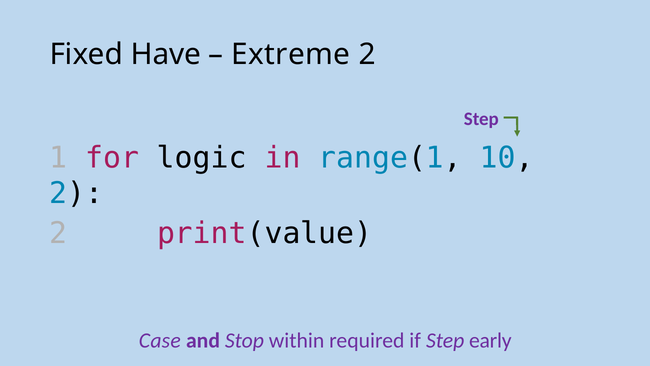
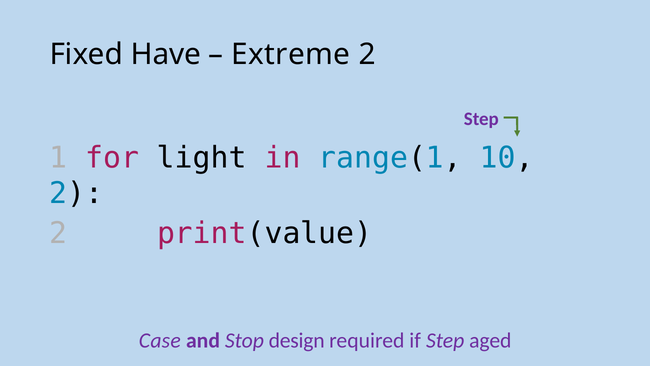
logic: logic -> light (202, 158)
within: within -> design (297, 340)
early: early -> aged (490, 340)
